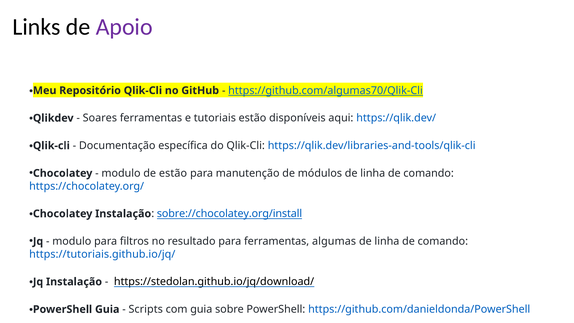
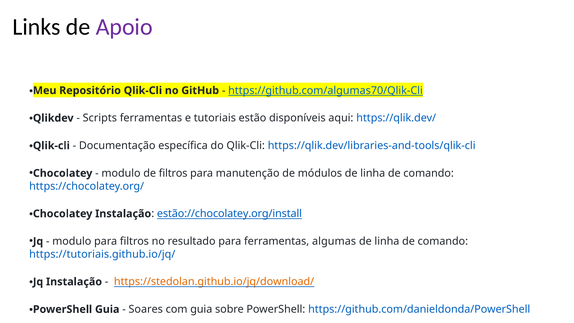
Soares: Soares -> Scripts (100, 118)
de estão: estão -> filtros (173, 173)
sobre://chocolatey.org/install: sobre://chocolatey.org/install -> estão://chocolatey.org/install (229, 214)
https://stedolan.github.io/jq/download/ colour: black -> orange (214, 282)
Scripts: Scripts -> Soares (146, 309)
